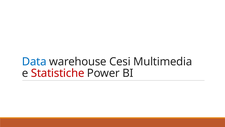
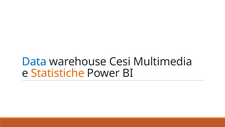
Statistiche colour: red -> orange (58, 73)
